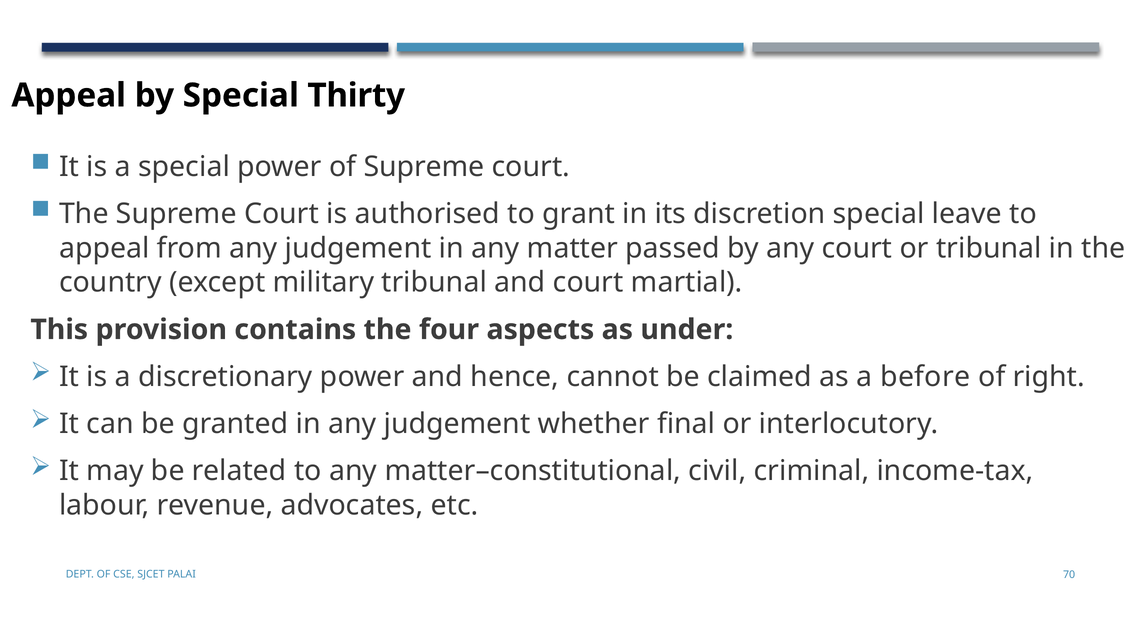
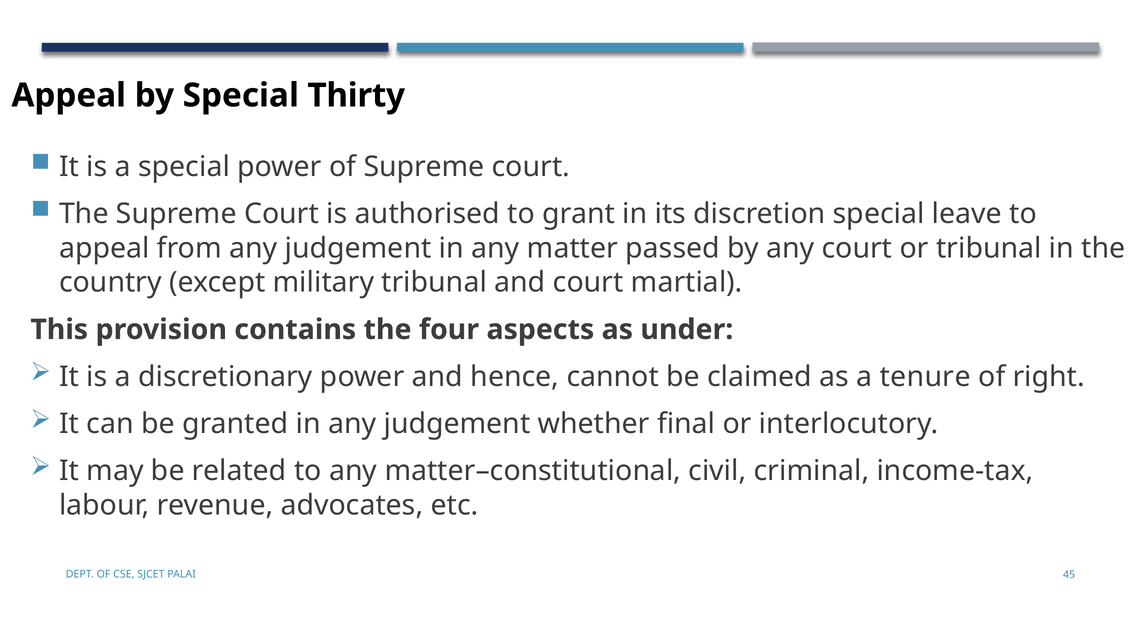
before: before -> tenure (925, 377)
70: 70 -> 45 (1069, 574)
